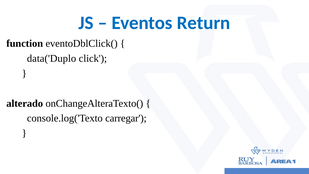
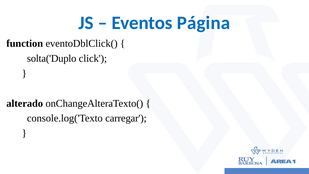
Return: Return -> Página (203, 23)
data('Duplo: data('Duplo -> solta('Duplo (52, 58)
